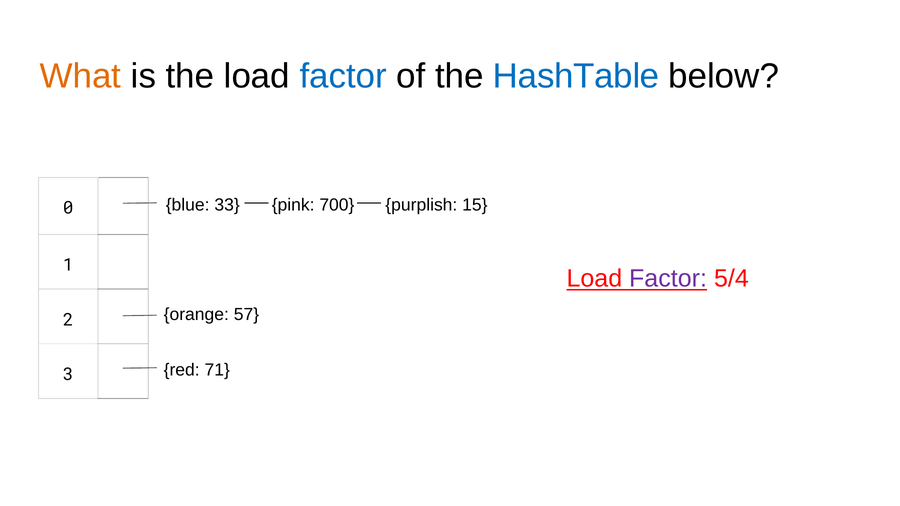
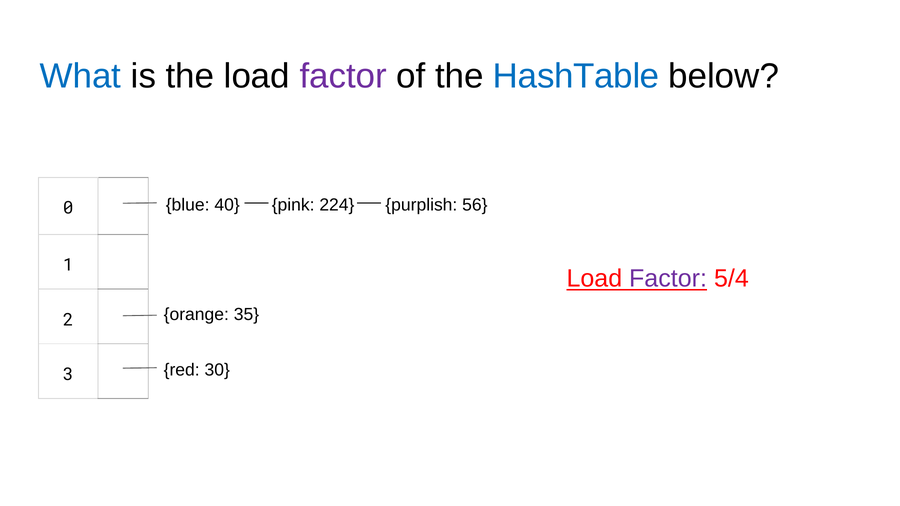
What colour: orange -> blue (80, 76)
factor colour: blue -> purple (343, 76)
33: 33 -> 40 (227, 205)
700: 700 -> 224 (337, 205)
15: 15 -> 56 (475, 205)
57: 57 -> 35 (246, 315)
71: 71 -> 30 (217, 370)
